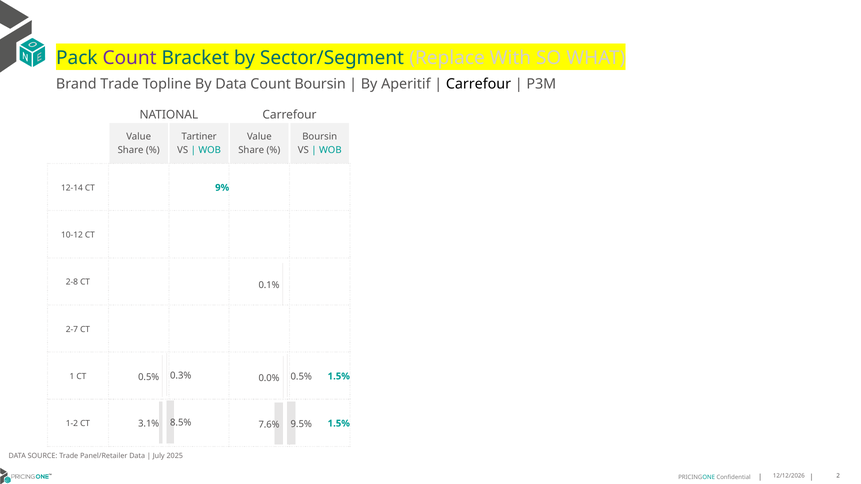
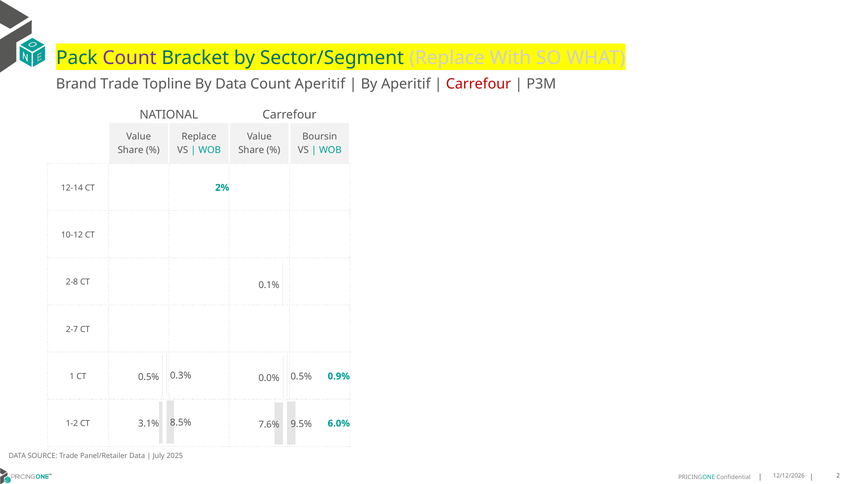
Count Boursin: Boursin -> Aperitif (320, 84)
Carrefour colour: black -> red (478, 84)
Tartiner: Tartiner -> Replace (199, 137)
9%: 9% -> 2% (222, 188)
1 CT 1.5%: 1.5% -> 0.9% (339, 376)
1-2 CT 1.5%: 1.5% -> 6.0% (339, 424)
